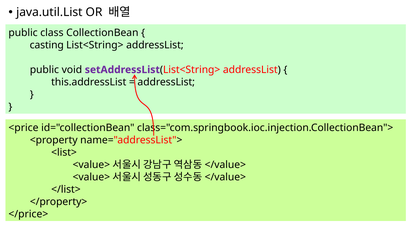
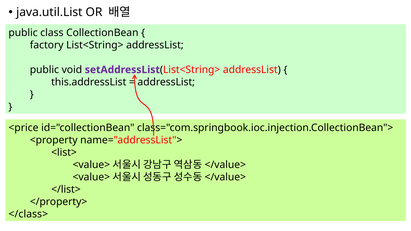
casting: casting -> factory (47, 45)
</price>: </price> -> </class> (28, 214)
